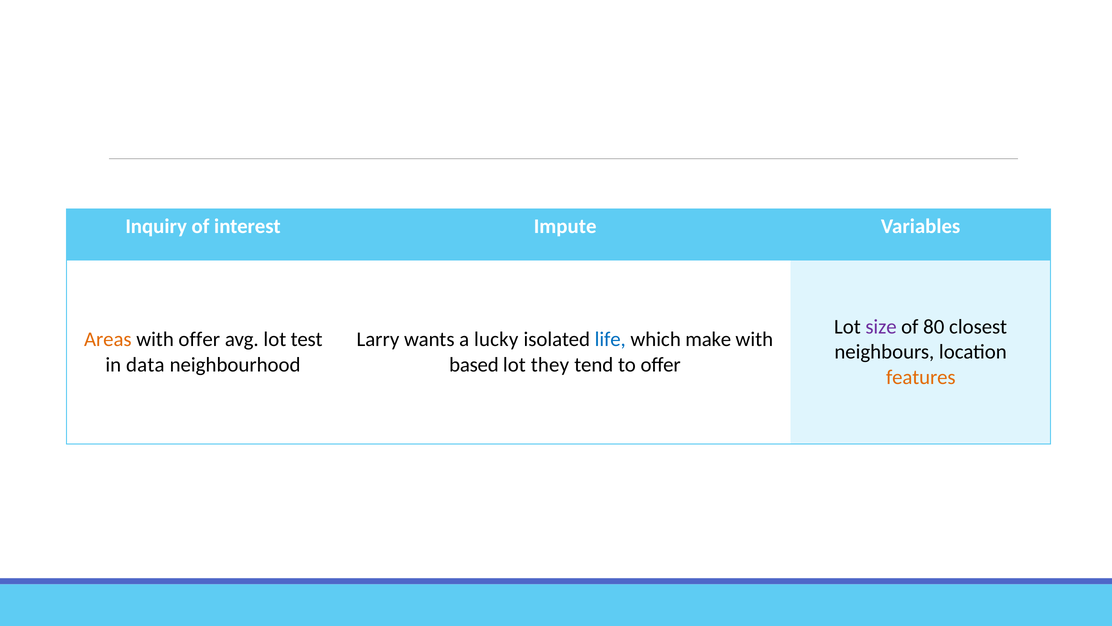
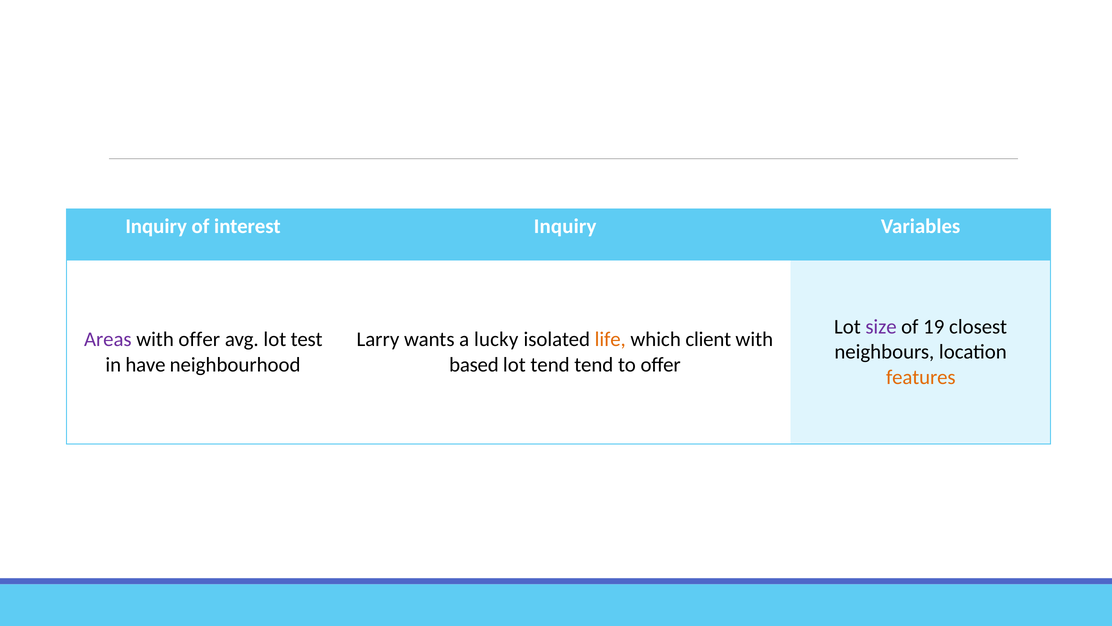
interest Impute: Impute -> Inquiry (565, 226)
80: 80 -> 19 (934, 326)
Areas colour: orange -> purple (108, 339)
life colour: blue -> orange (610, 339)
make: make -> client (708, 339)
data: data -> have (146, 365)
lot they: they -> tend (550, 365)
